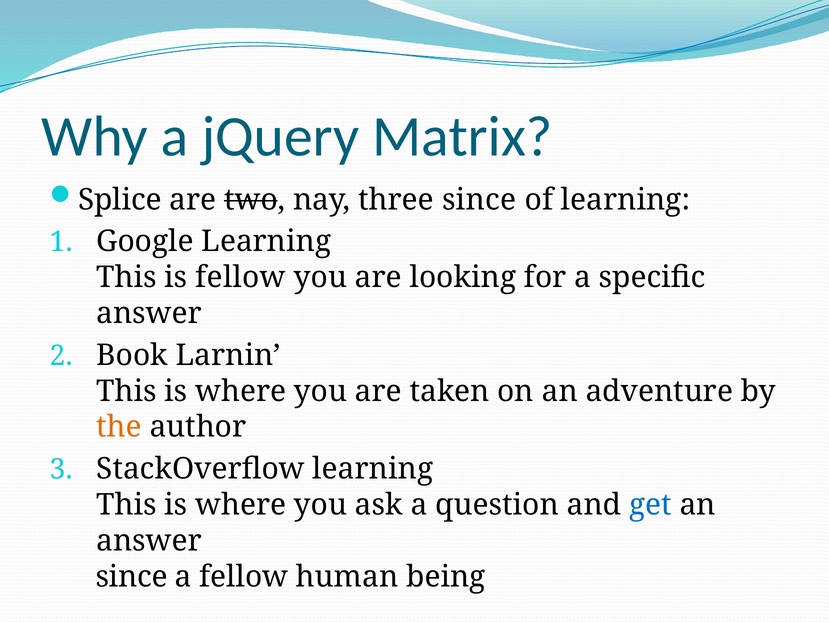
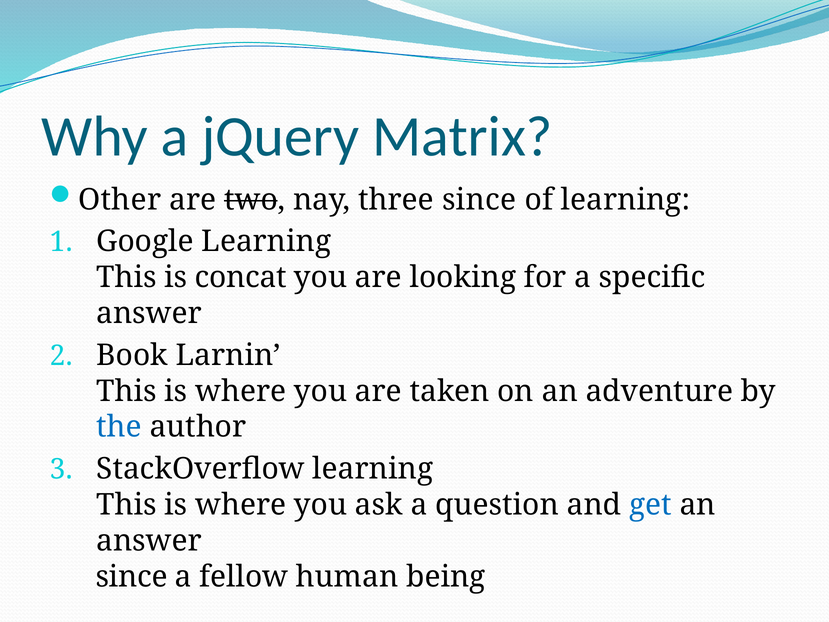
Splice: Splice -> Other (120, 200)
is fellow: fellow -> concat (241, 277)
the colour: orange -> blue (119, 427)
